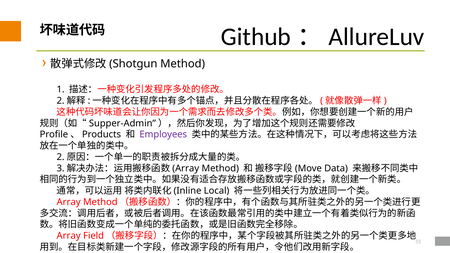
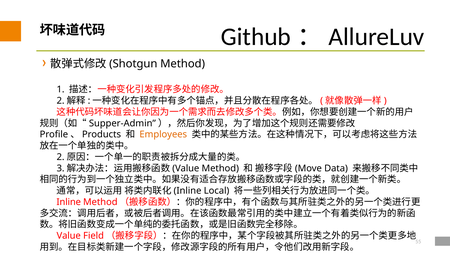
Employees colour: purple -> orange (163, 135)
Array: Array -> Value (186, 168)
Array: Array -> Inline (69, 202)
Array: Array -> Value (69, 236)
